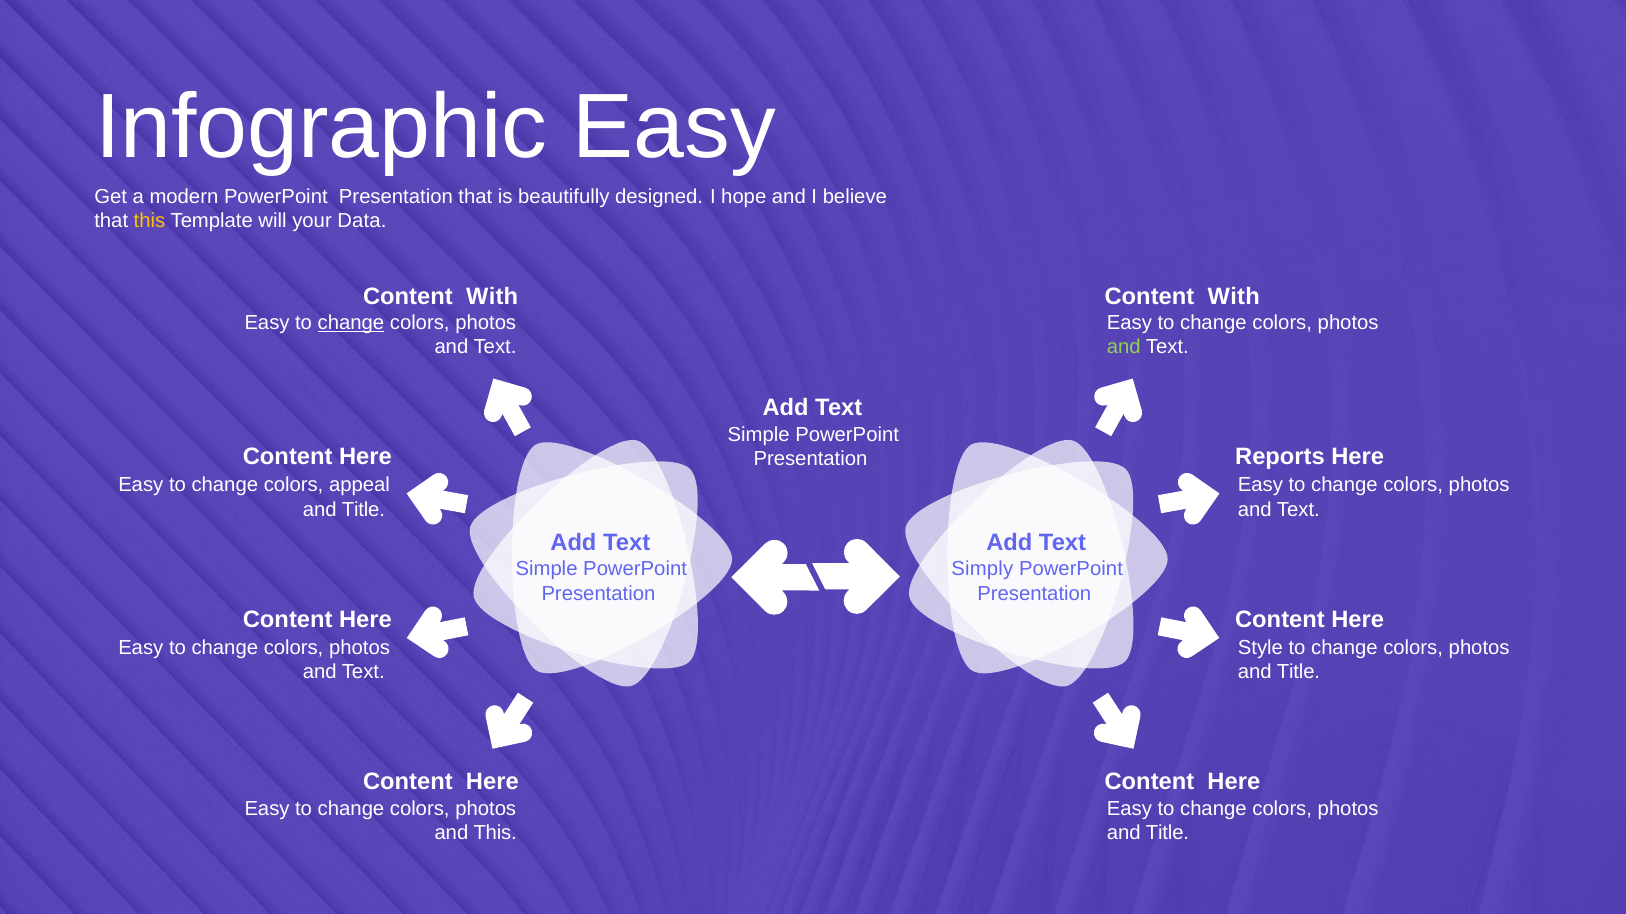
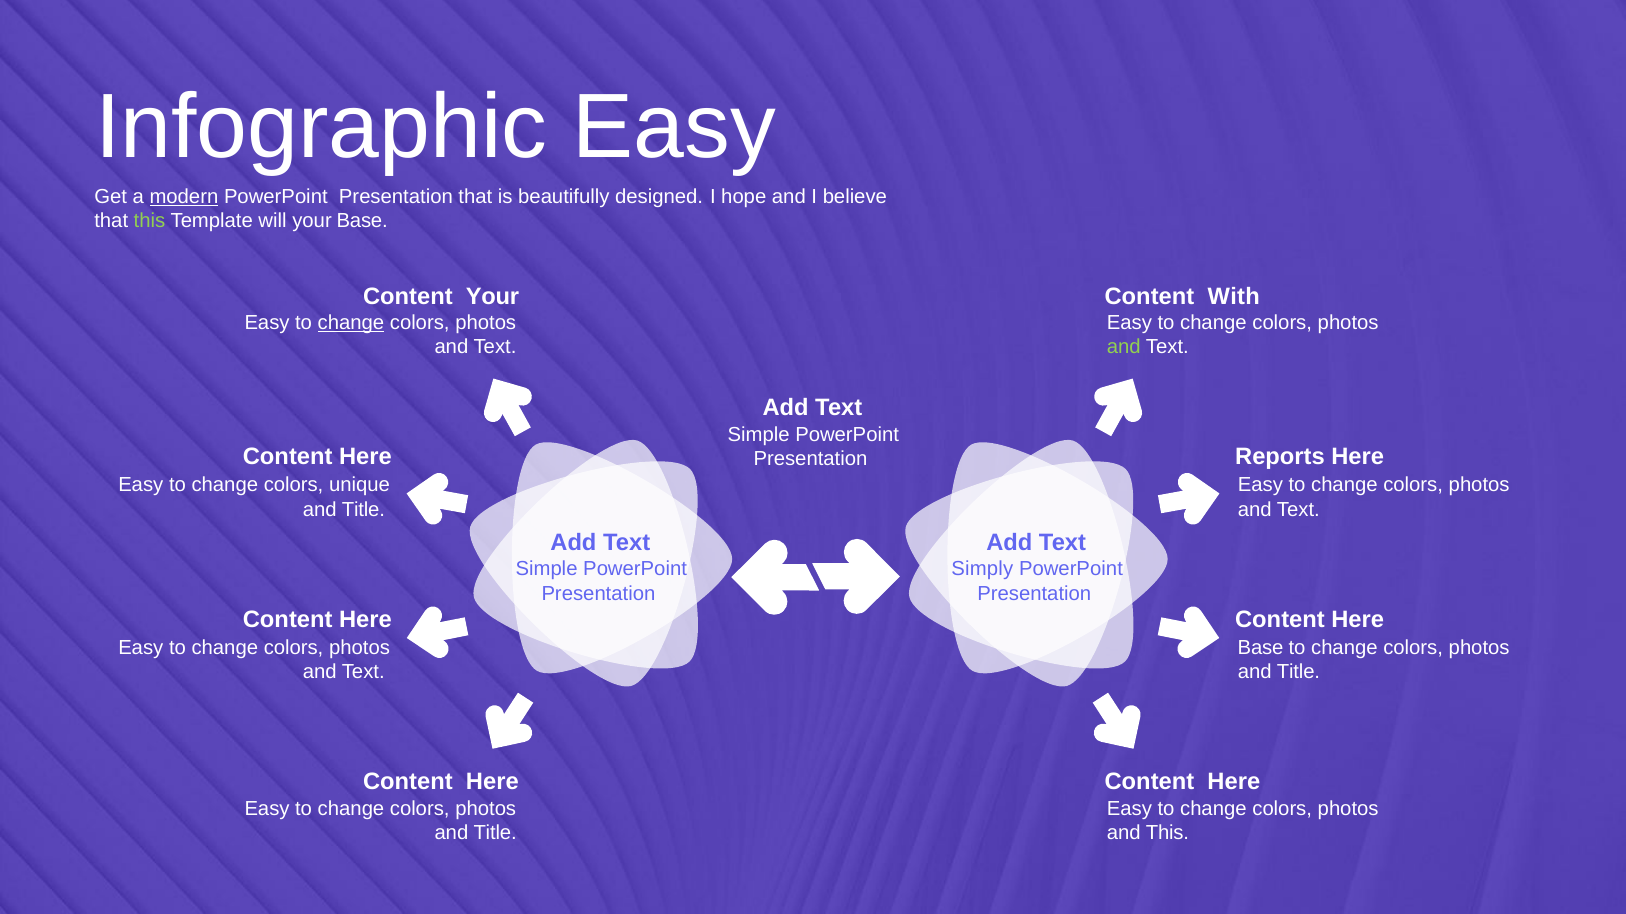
modern underline: none -> present (184, 197)
this colour: yellow -> light green (150, 221)
your Data: Data -> Base (362, 221)
With: With -> Your (492, 296)
appeal: appeal -> unique (360, 486)
Style: Style -> Base (1261, 648)
This: This -> Title (495, 833)
Title: Title -> This (1167, 833)
